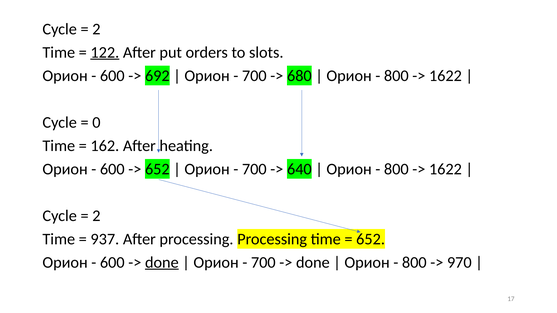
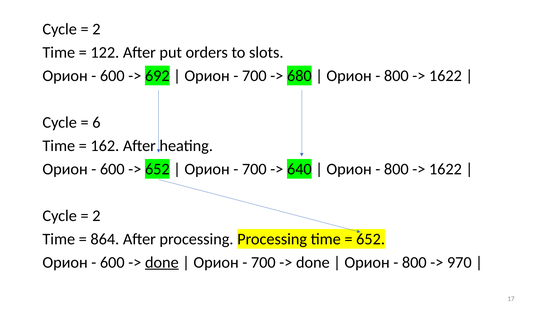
122 underline: present -> none (105, 52)
0: 0 -> 6 (96, 122)
937: 937 -> 864 (105, 239)
